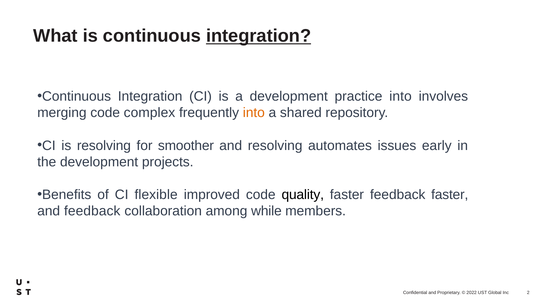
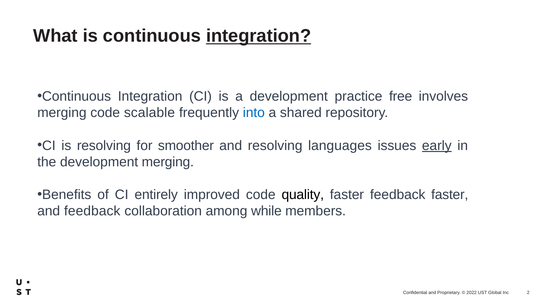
practice into: into -> free (401, 96)
complex: complex -> scalable (149, 113)
into colour: orange -> blue (254, 113)
automates: automates -> languages (340, 146)
early underline: none -> present (437, 146)
development projects: projects -> merging (168, 162)
flexible: flexible -> entirely (156, 195)
